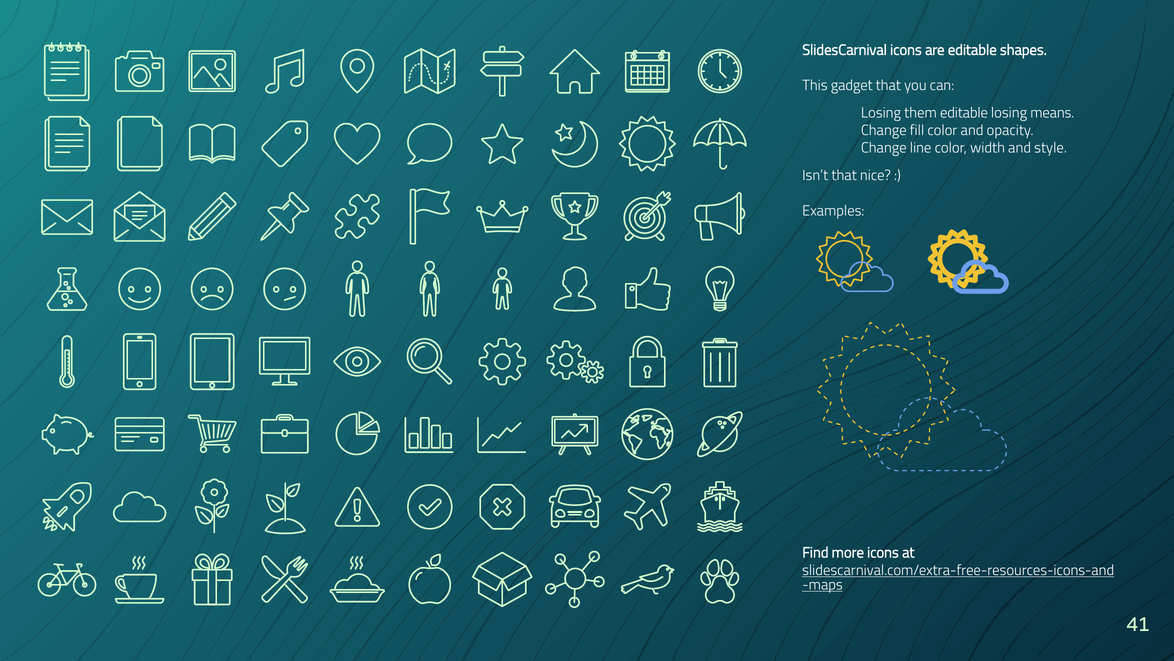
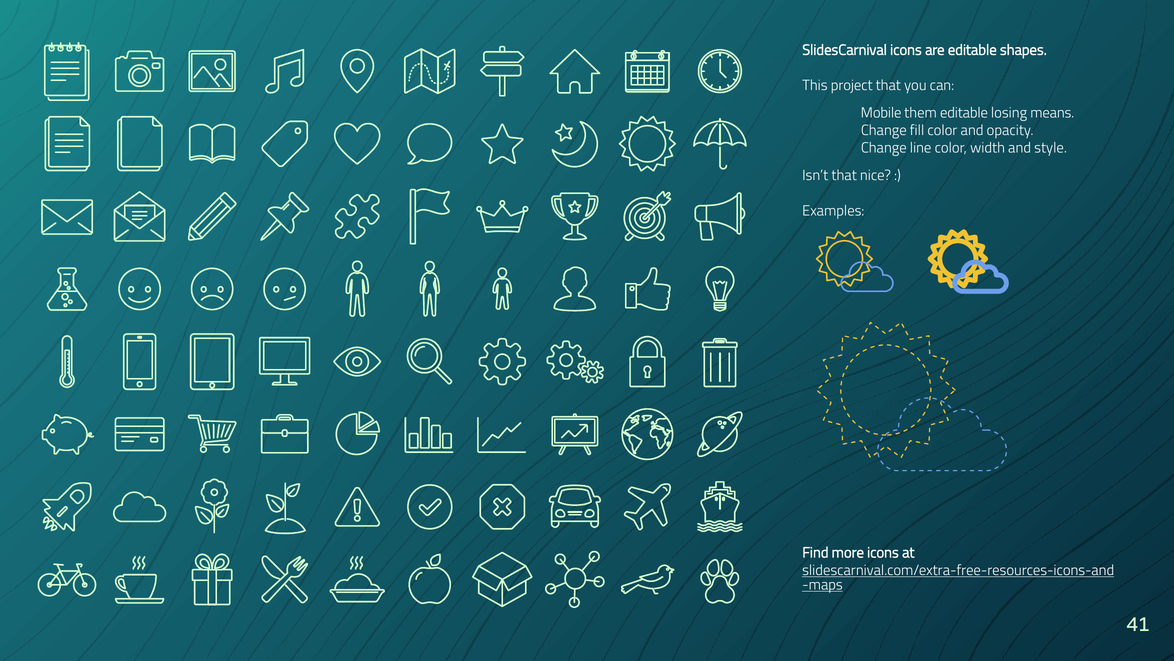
gadget: gadget -> project (852, 85)
Losing: Losing -> Mobile (881, 113)
